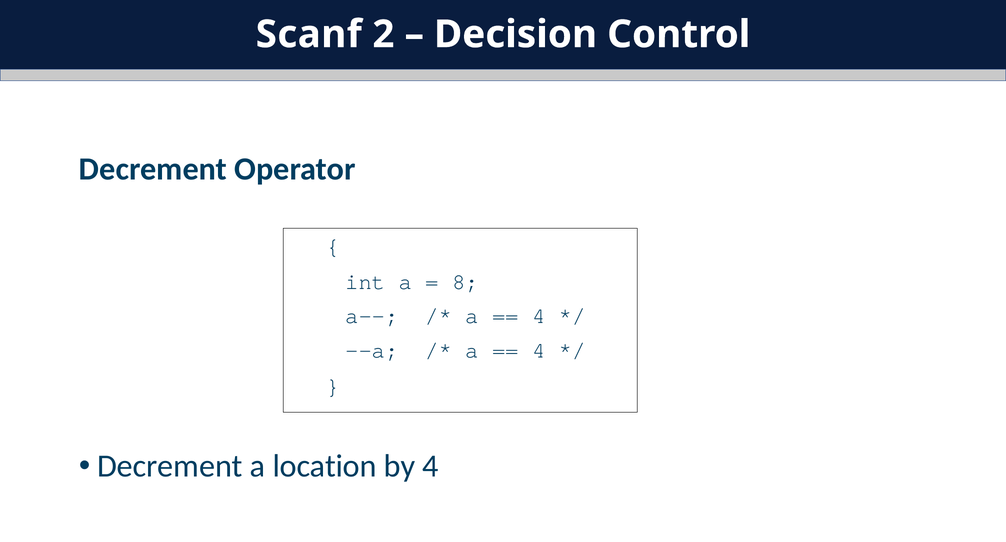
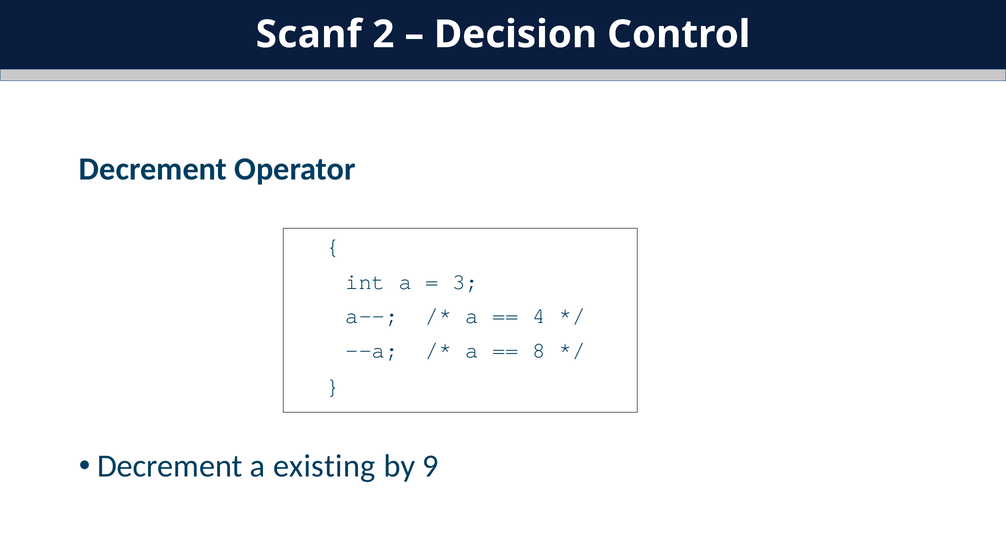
8: 8 -> 3 (465, 282)
4: 4 -> 8 (539, 350)
location: location -> existing (324, 466)
by 4: 4 -> 9 (431, 466)
